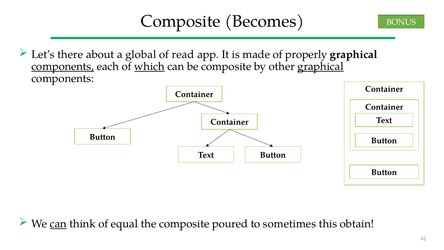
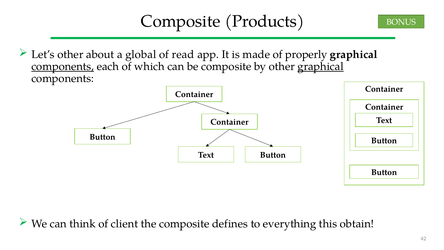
Becomes: Becomes -> Products (264, 21)
Let’s there: there -> other (70, 55)
which underline: present -> none (149, 67)
can underline: present -> none (58, 224)
equal: equal -> client (124, 224)
poured: poured -> defines (230, 224)
sometimes: sometimes -> everything (290, 224)
